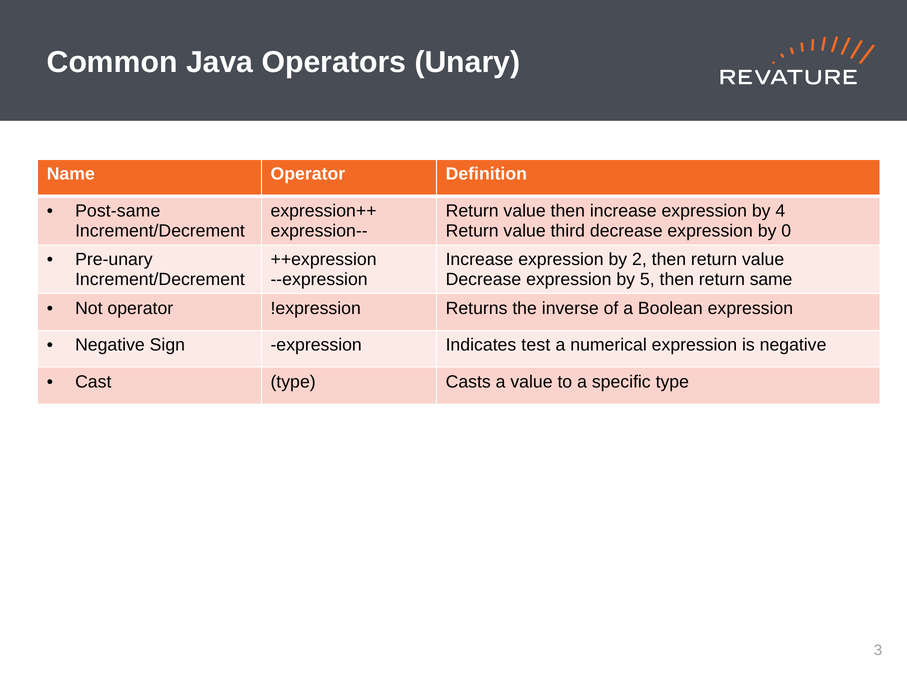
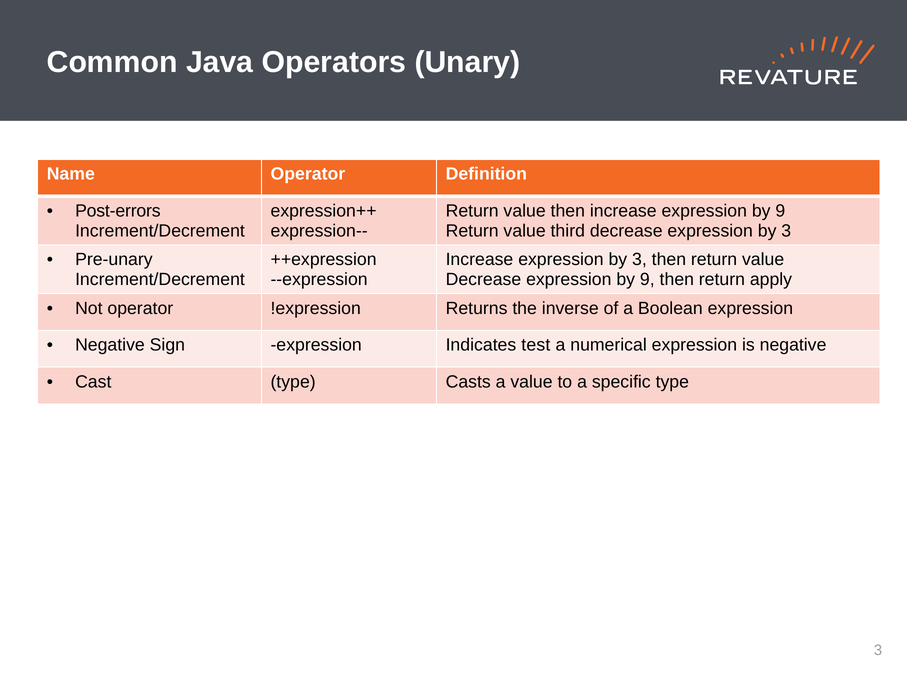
Post-same: Post-same -> Post-errors (118, 211)
increase expression by 4: 4 -> 9 (780, 211)
decrease expression by 0: 0 -> 3 (786, 231)
Increase expression by 2: 2 -> 3 (639, 260)
Decrease expression by 5: 5 -> 9 (647, 280)
same: same -> apply (771, 280)
